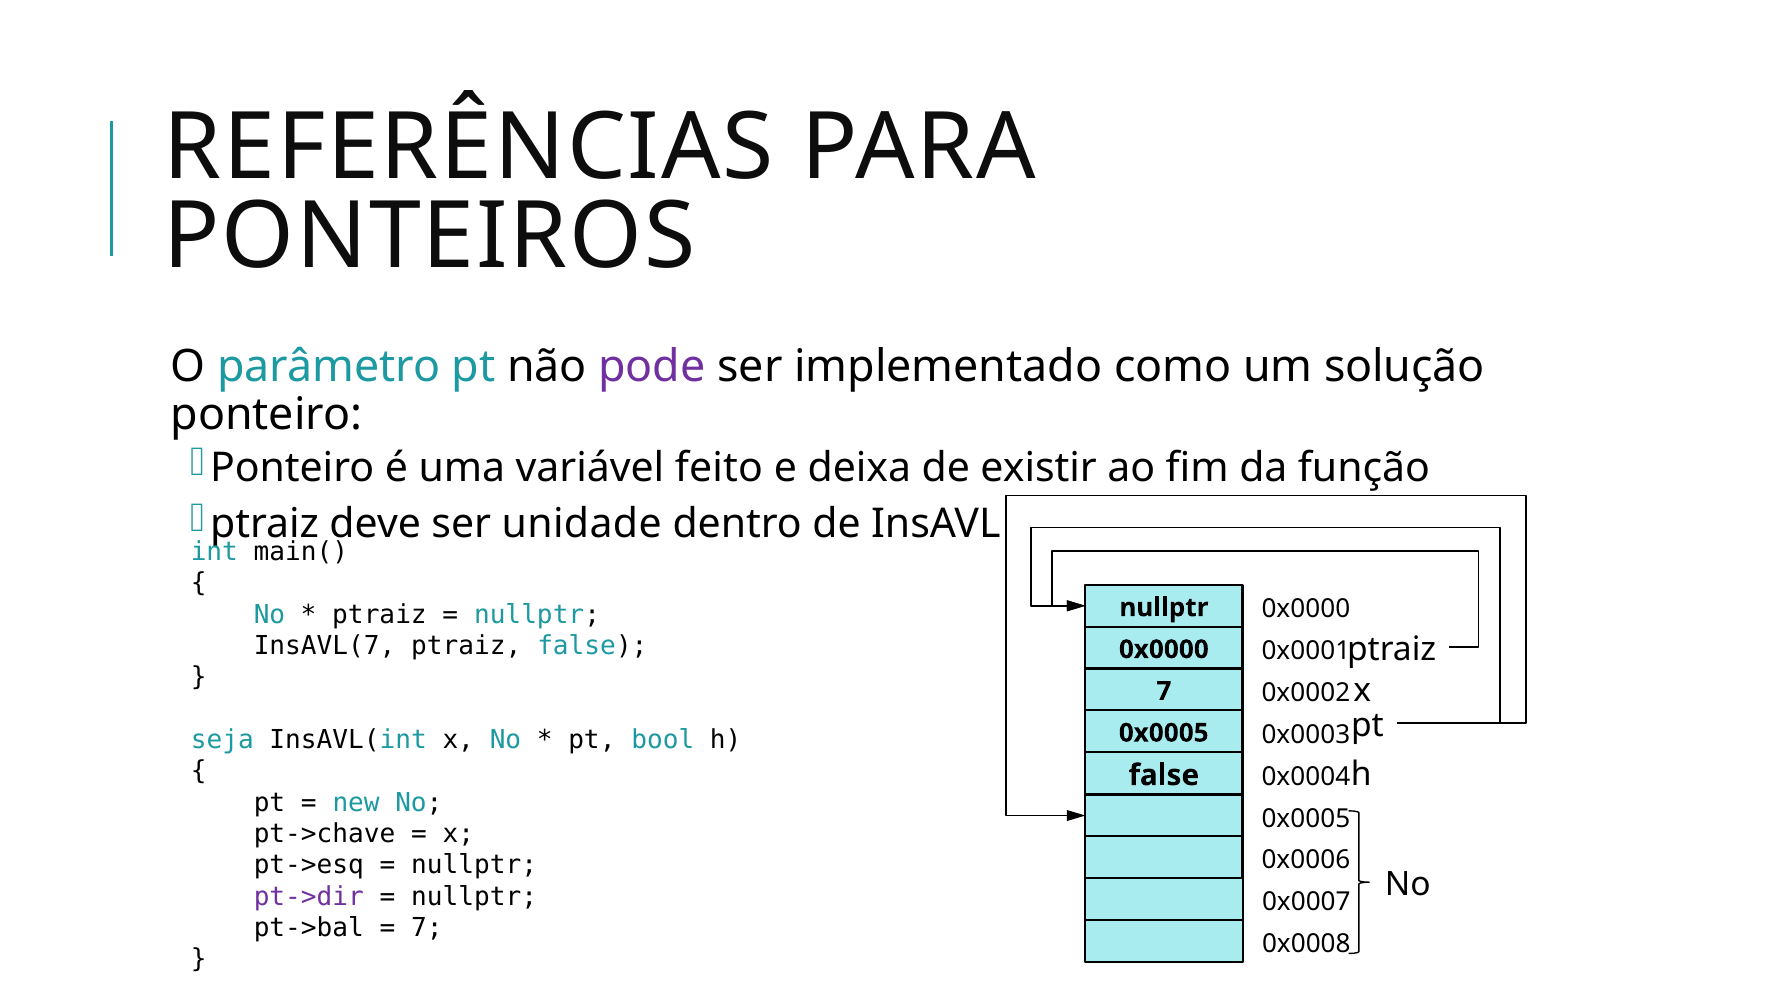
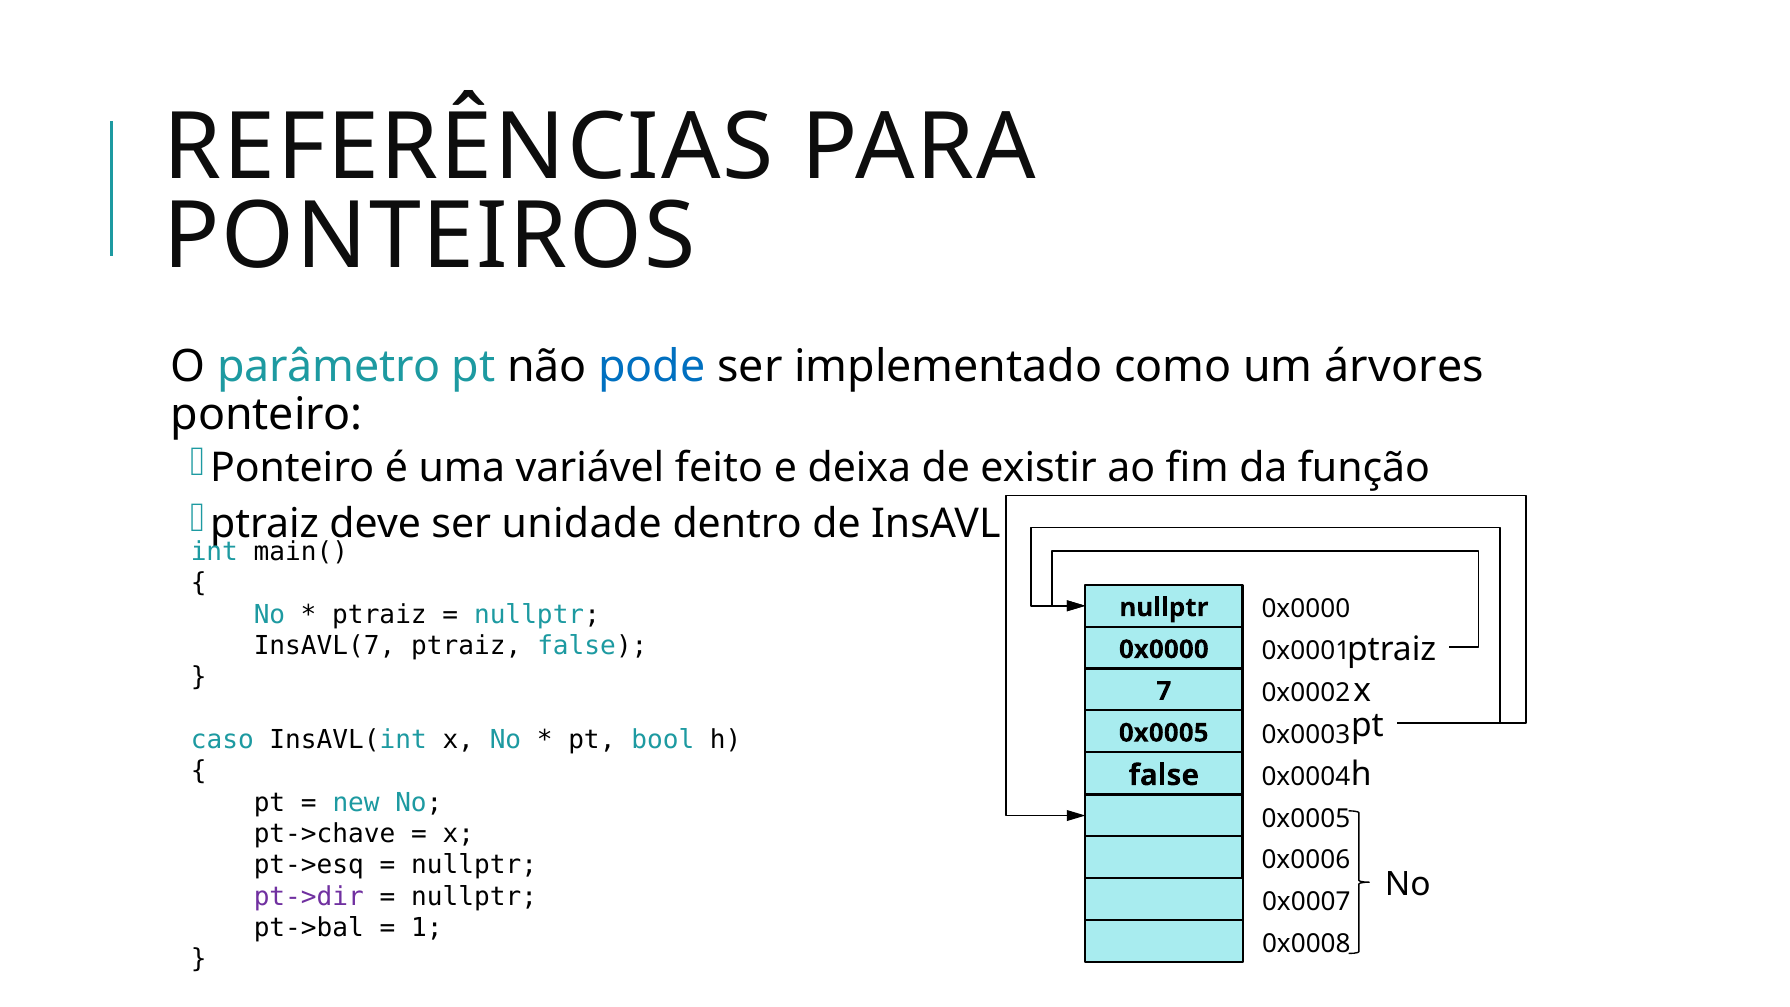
pode colour: purple -> blue (652, 366)
solução: solução -> árvores (1404, 366)
seja: seja -> caso (222, 740)
7: 7 -> 1 (427, 928)
